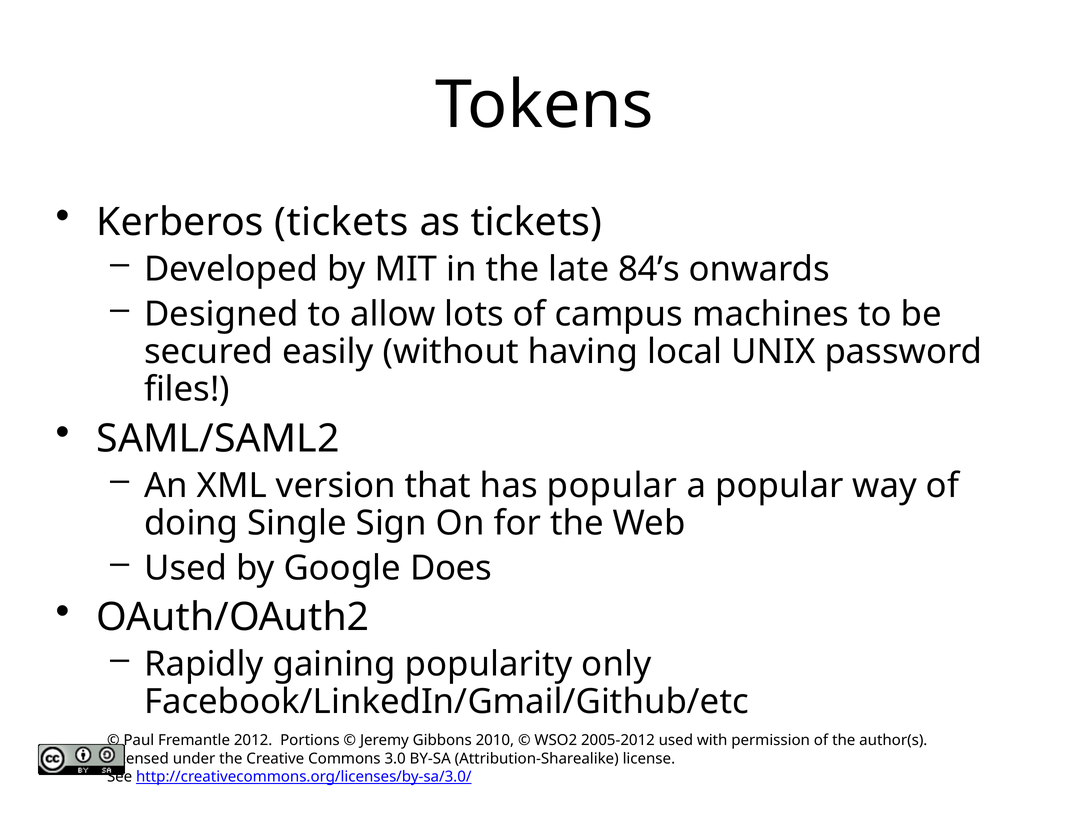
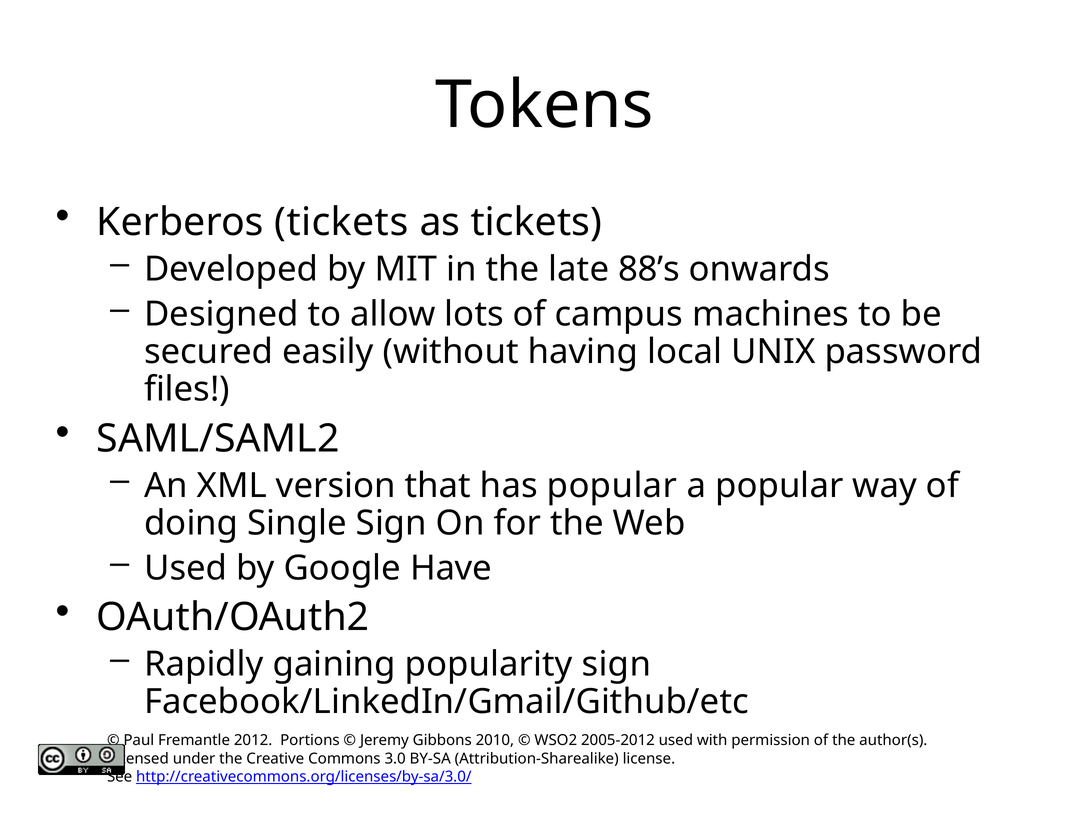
84’s: 84’s -> 88’s (649, 269)
Does: Does -> Have (451, 569)
popularity only: only -> sign (616, 665)
